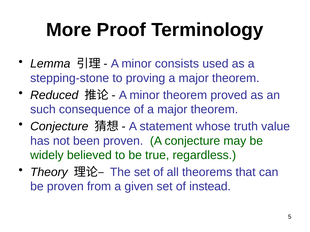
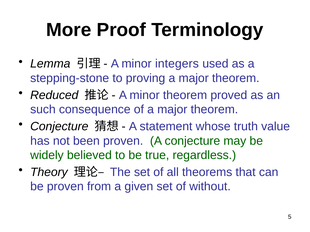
consists: consists -> integers (177, 64)
instead: instead -> without (210, 187)
